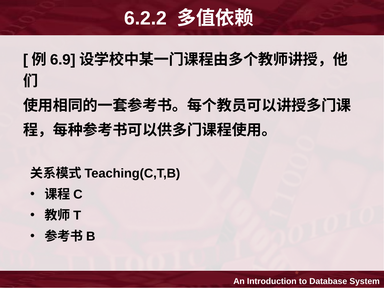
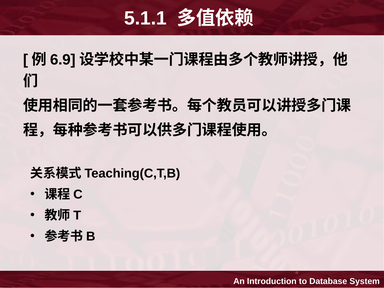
6.2.2: 6.2.2 -> 5.1.1 (146, 18)
